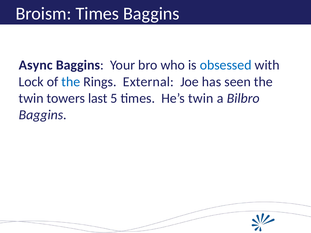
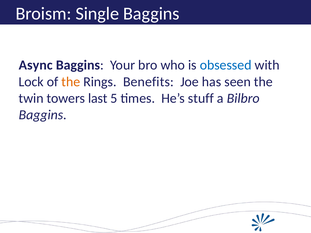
Broism Times: Times -> Single (97, 14)
the colour: blue -> orange (71, 82)
External: External -> Benefits (148, 82)
He’s twin: twin -> stuff (201, 98)
